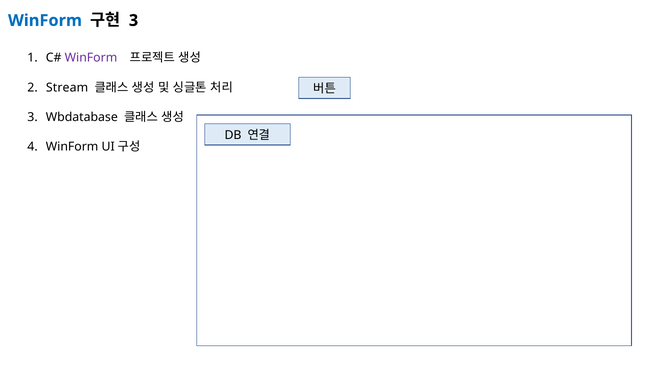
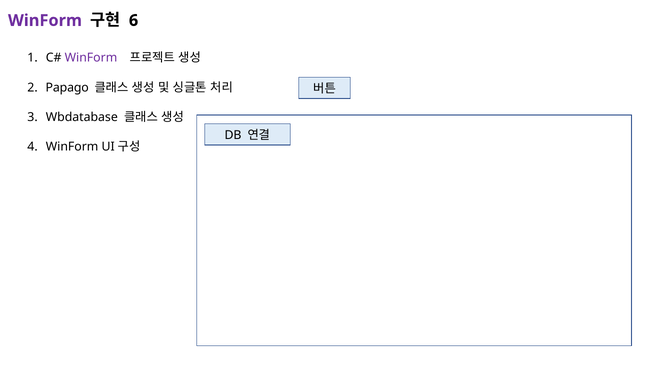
WinForm colour: blue -> purple (45, 21)
3: 3 -> 6 (134, 21)
Stream: Stream -> Papago (67, 87)
